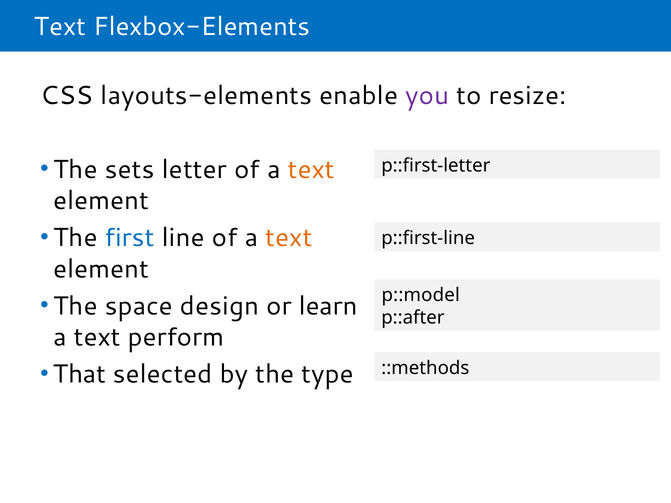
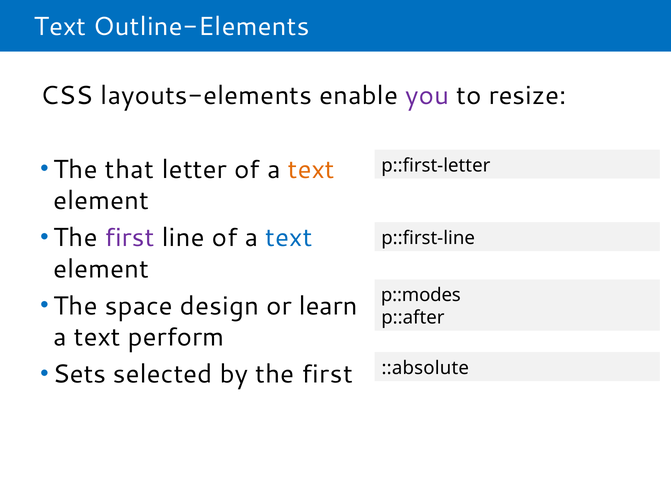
Flexbox-Elements: Flexbox-Elements -> Outline-Elements (202, 27)
sets: sets -> that (130, 170)
first colour: blue -> purple (130, 238)
text colour: orange -> blue (289, 238)
p::model: p::model -> p::modes (421, 295)
That: That -> Sets (79, 374)
by the type: type -> first (327, 374)
::methods: ::methods -> ::absolute (425, 368)
